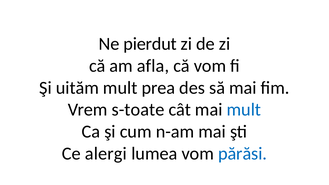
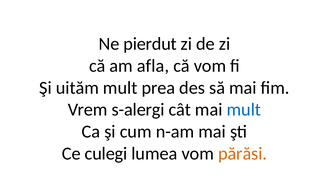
s-toate: s-toate -> s-alergi (138, 110)
alergi: alergi -> culegi (106, 154)
părăsi colour: blue -> orange (243, 154)
